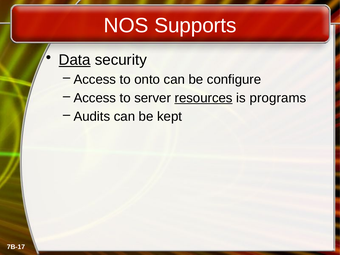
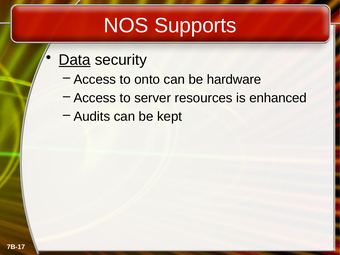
configure: configure -> hardware (234, 80)
resources underline: present -> none (204, 98)
programs: programs -> enhanced (278, 98)
